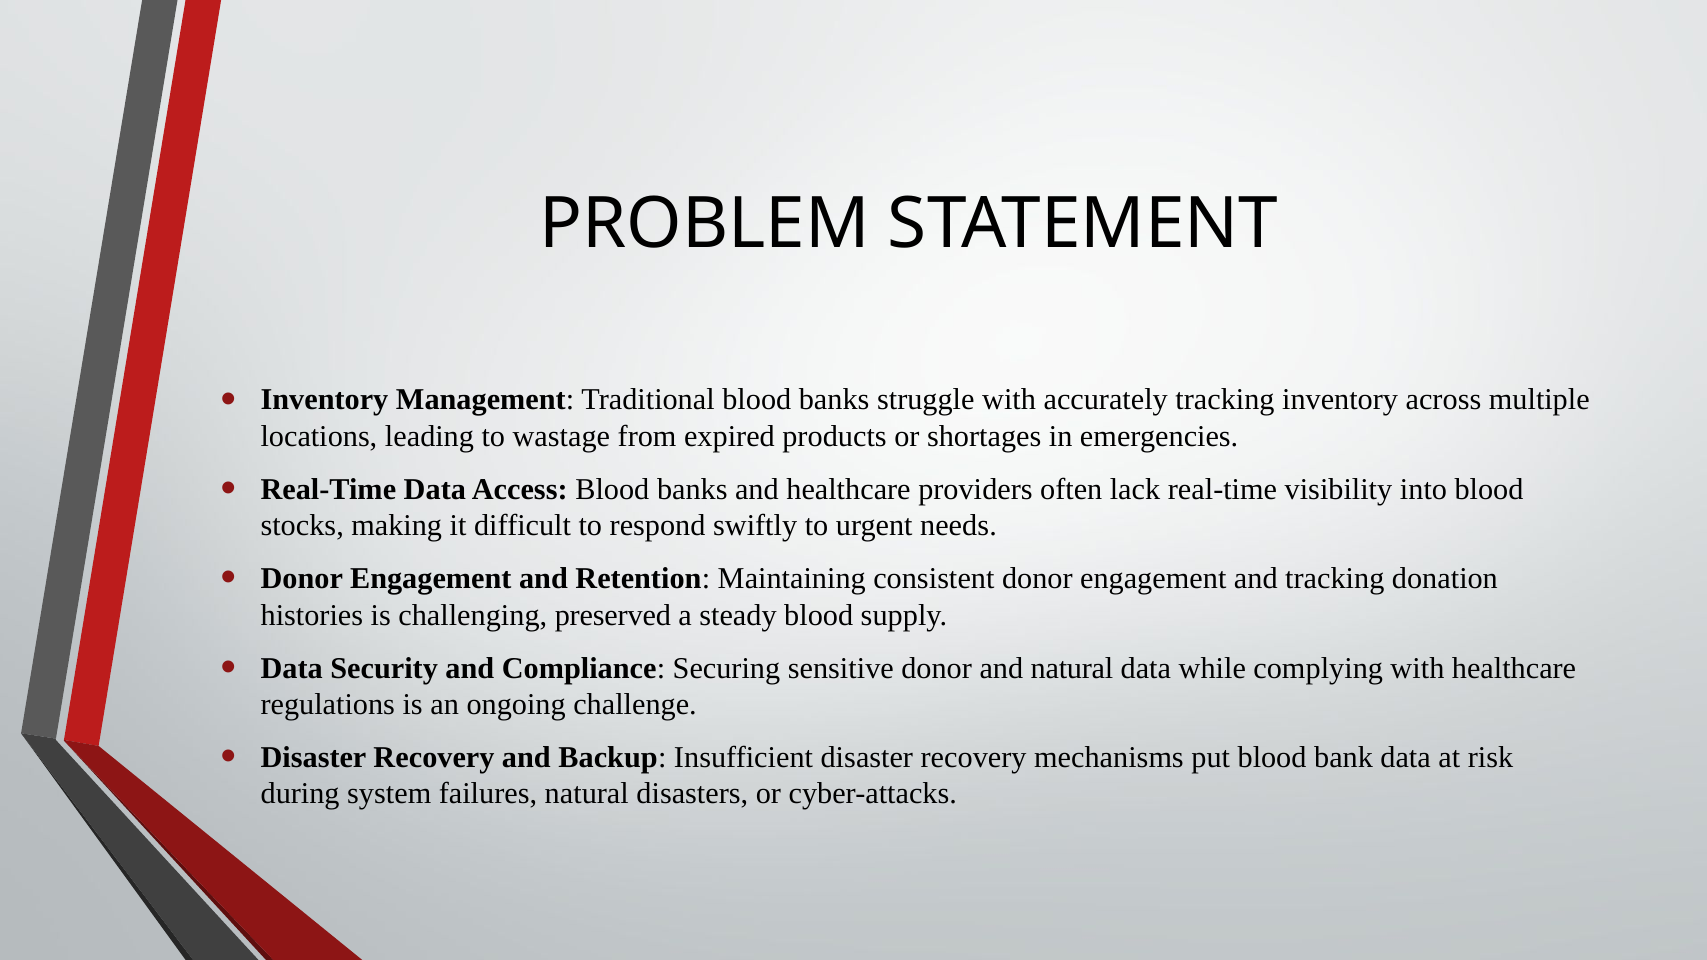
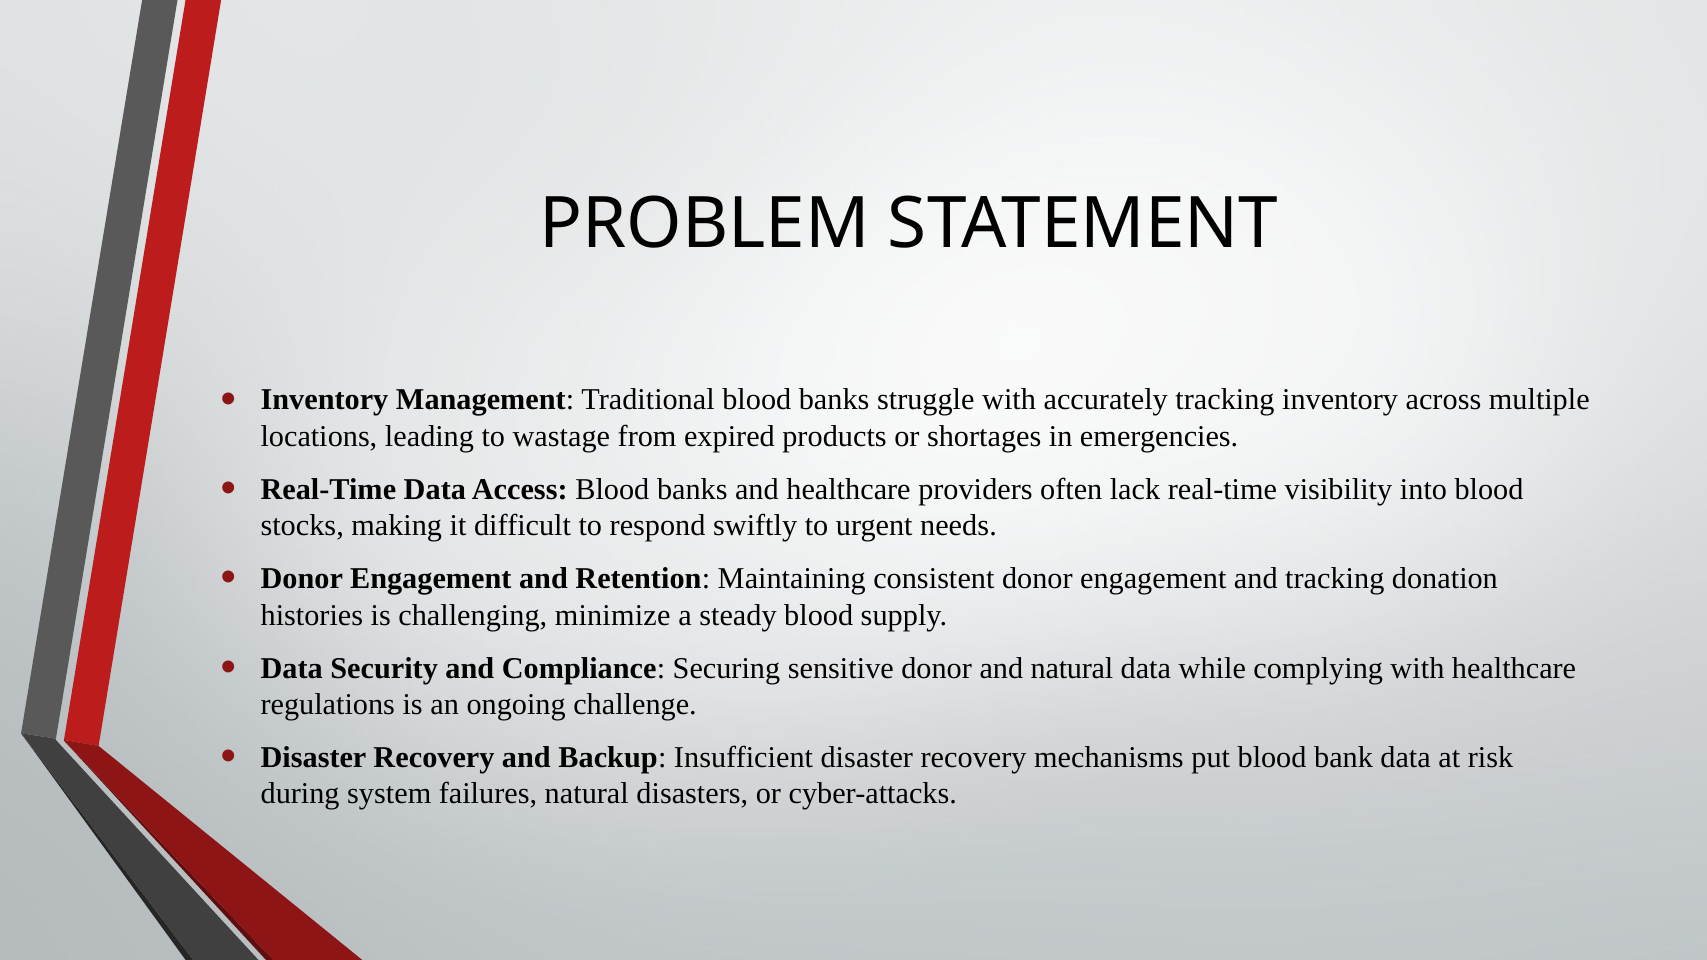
preserved: preserved -> minimize (613, 615)
